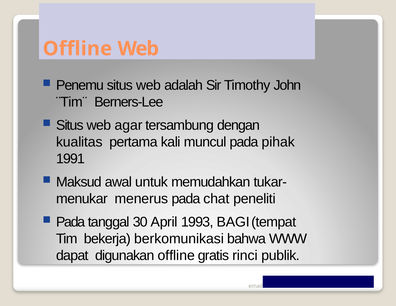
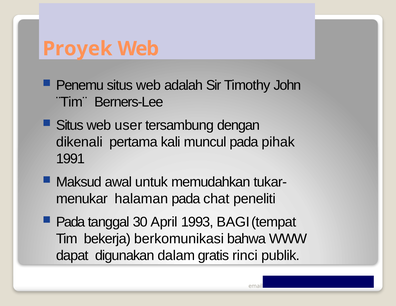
Offline: Offline -> Proyek (77, 49)
agar: agar -> user (128, 125)
kualitas: kualitas -> dikenali (79, 142)
menerus: menerus -> halaman (141, 199)
digunakan offline: offline -> dalam (176, 256)
